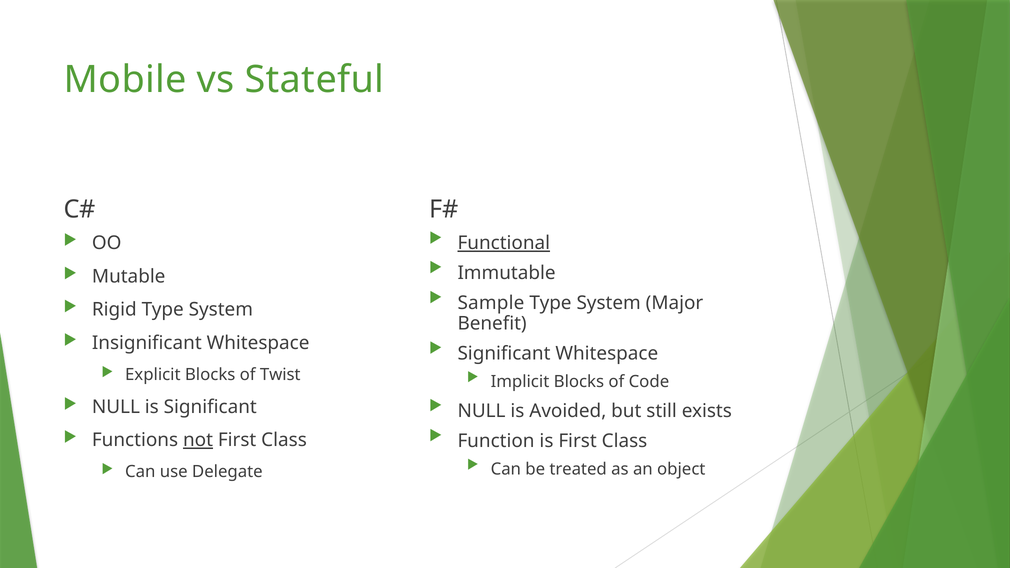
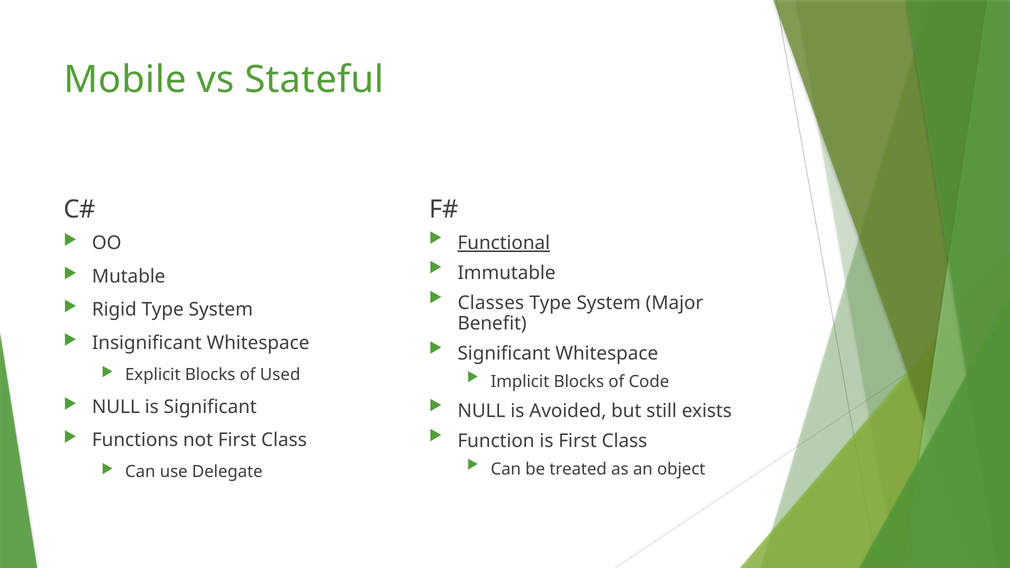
Sample: Sample -> Classes (491, 303)
Twist: Twist -> Used (280, 375)
not underline: present -> none (198, 440)
